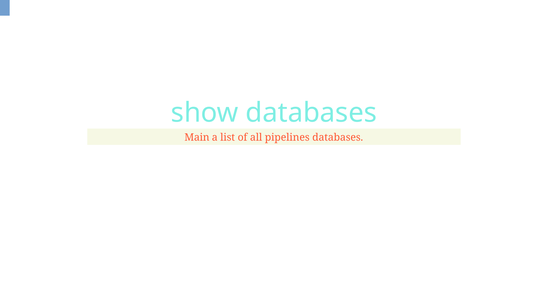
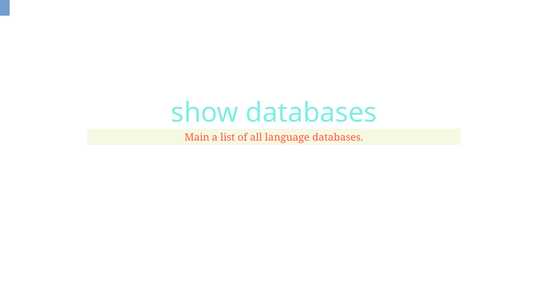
pipelines: pipelines -> language (287, 138)
